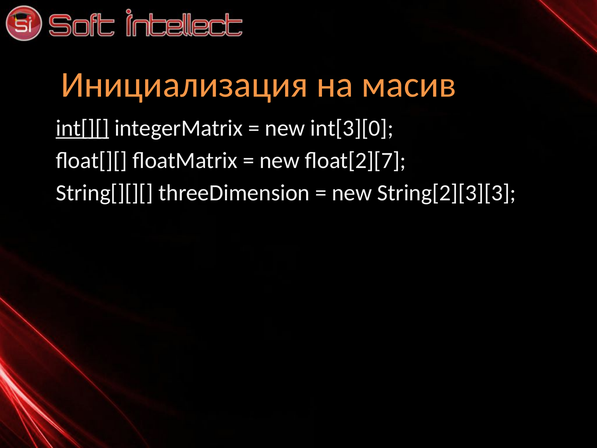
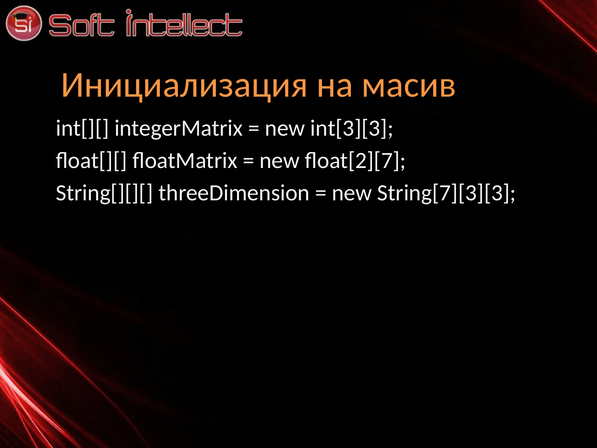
int[][ underline: present -> none (82, 128)
int[3][0: int[3][0 -> int[3][3 (352, 128)
String[2][3][3: String[2][3][3 -> String[7][3][3 (447, 193)
